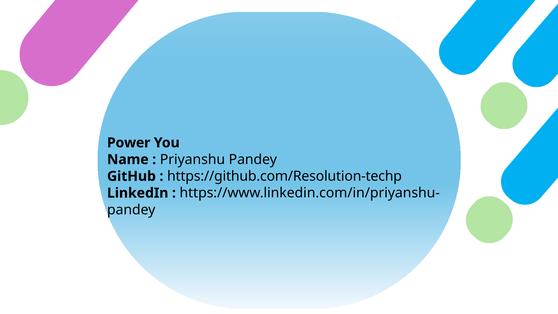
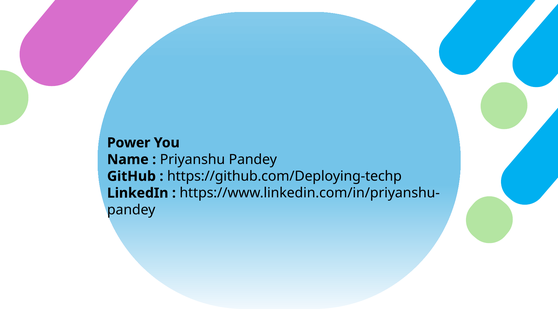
https://github.com/Resolution-techp: https://github.com/Resolution-techp -> https://github.com/Deploying-techp (284, 176)
